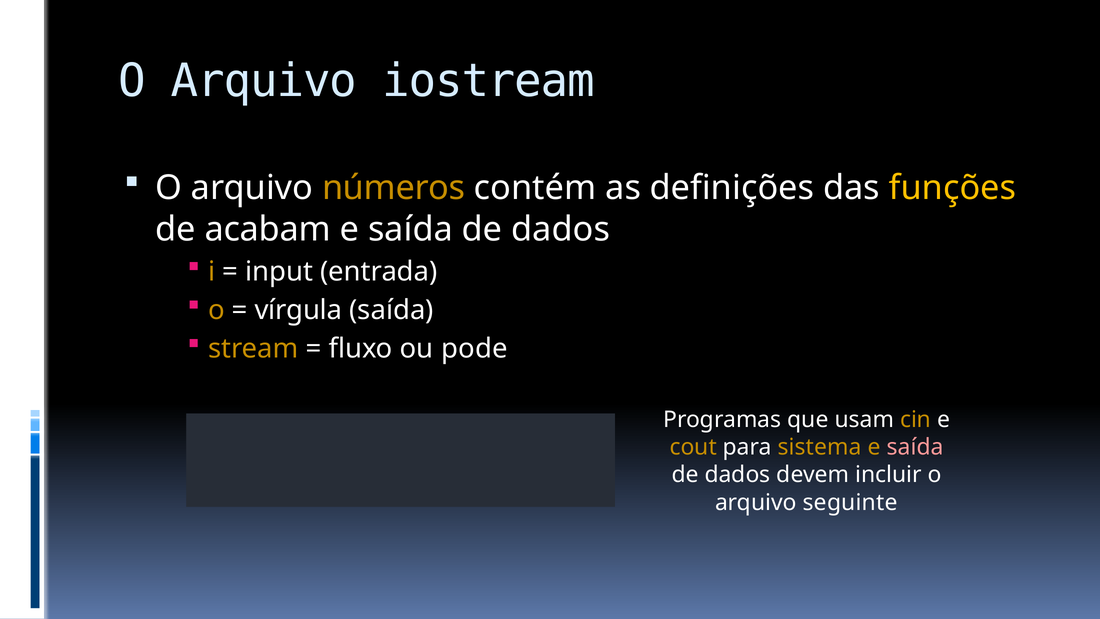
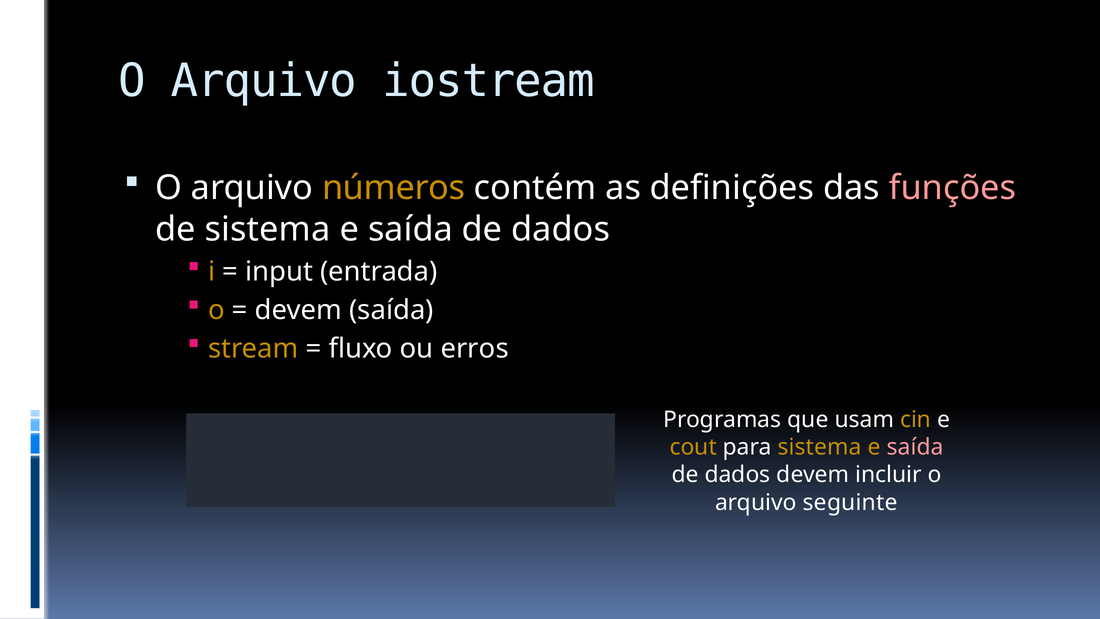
funções colour: yellow -> pink (953, 188)
de acabam: acabam -> sistema (268, 229)
vírgula: vírgula -> devem (298, 310)
pode: pode -> erros (475, 348)
